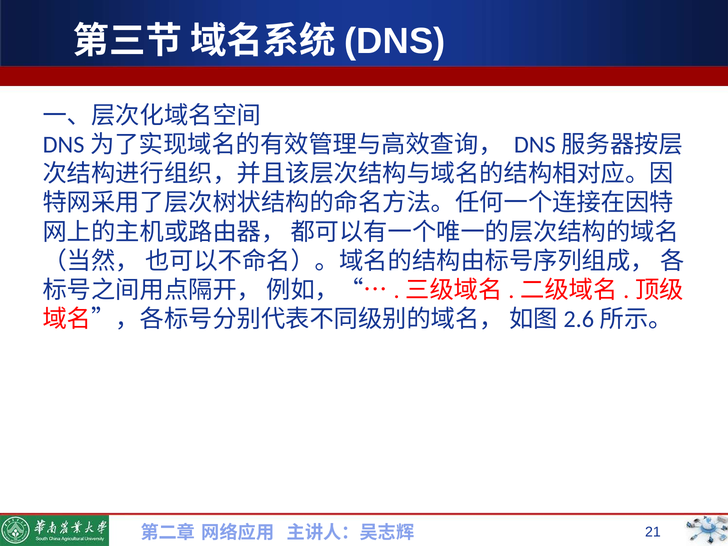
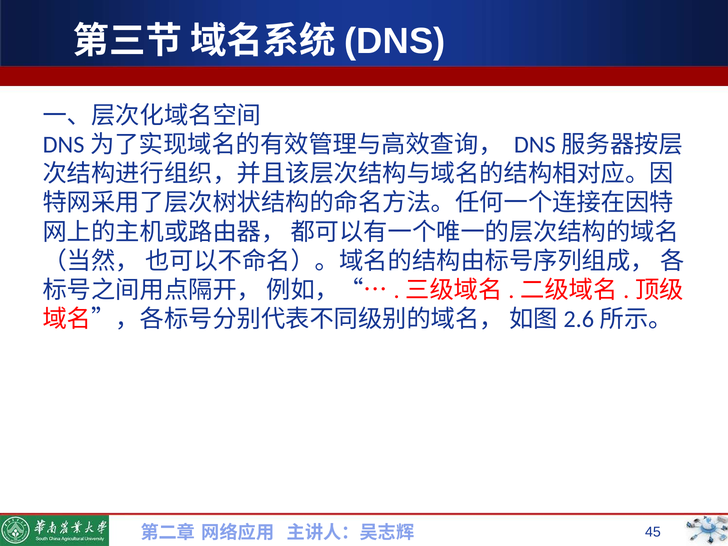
21: 21 -> 45 (653, 532)
